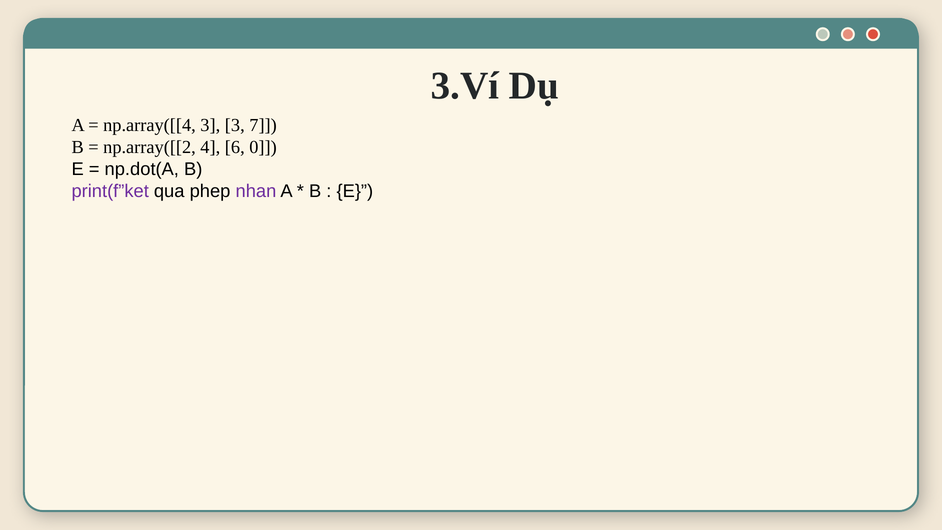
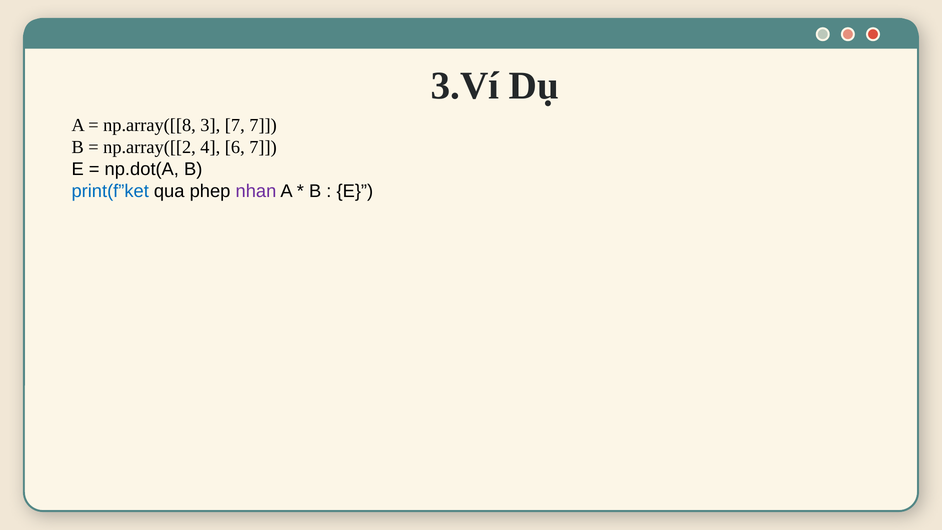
np.array([[4: np.array([[4 -> np.array([[8 (150, 125)
3 3: 3 -> 7 (235, 125)
6 0: 0 -> 7 (263, 147)
print(f”ket colour: purple -> blue (110, 191)
